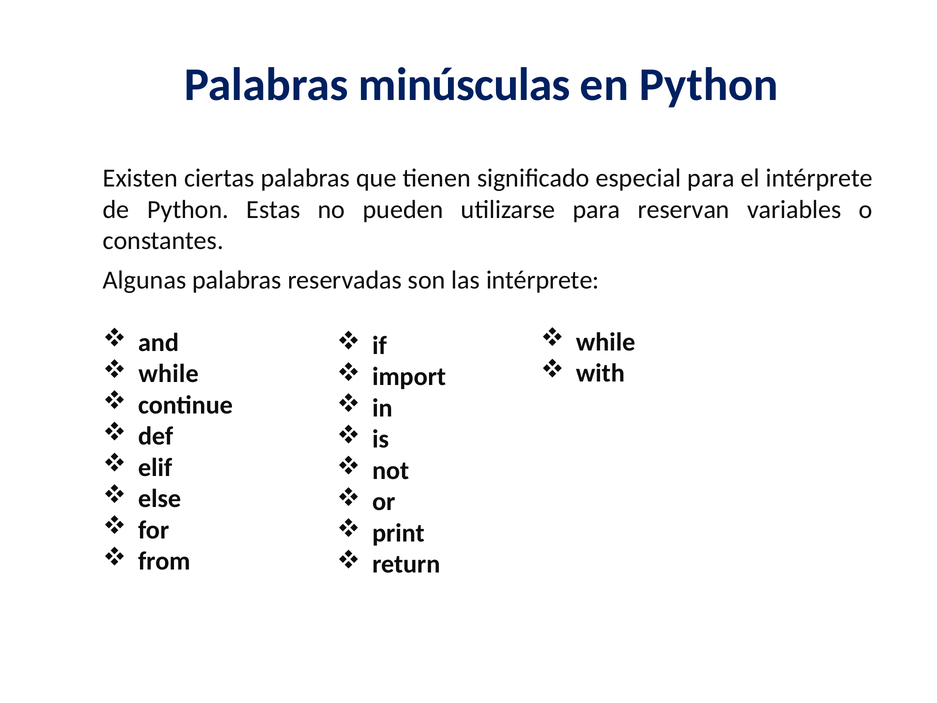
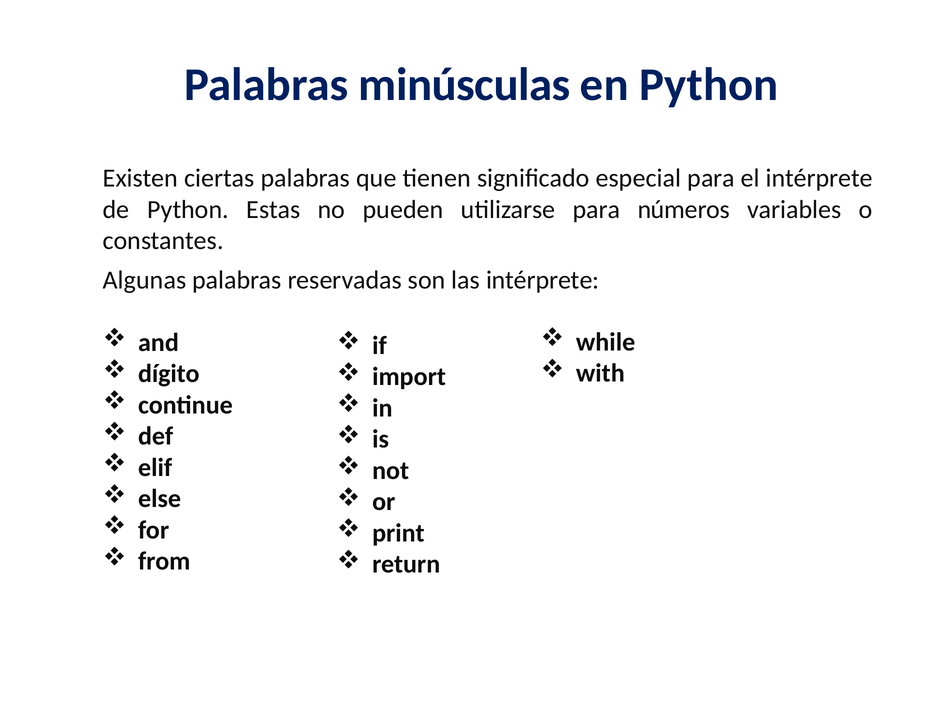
reservan: reservan -> números (684, 209)
while: while -> dígito (169, 374)
